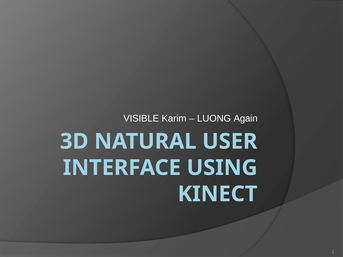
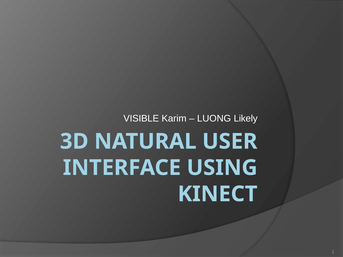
Again: Again -> Likely (246, 119)
